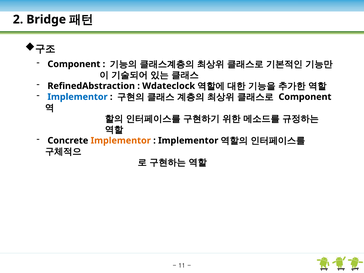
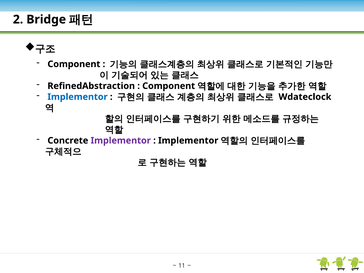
Wdateclock: Wdateclock -> Component (169, 86)
Component: Component -> Wdateclock (305, 97)
Implementor colour: orange -> purple (121, 141)
